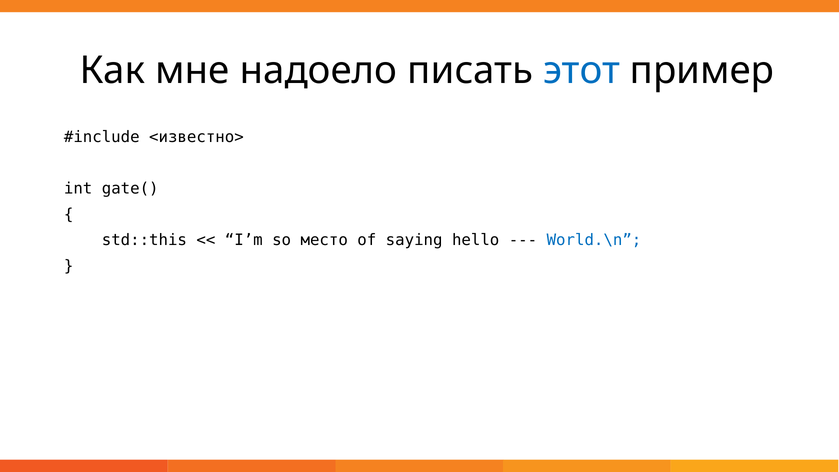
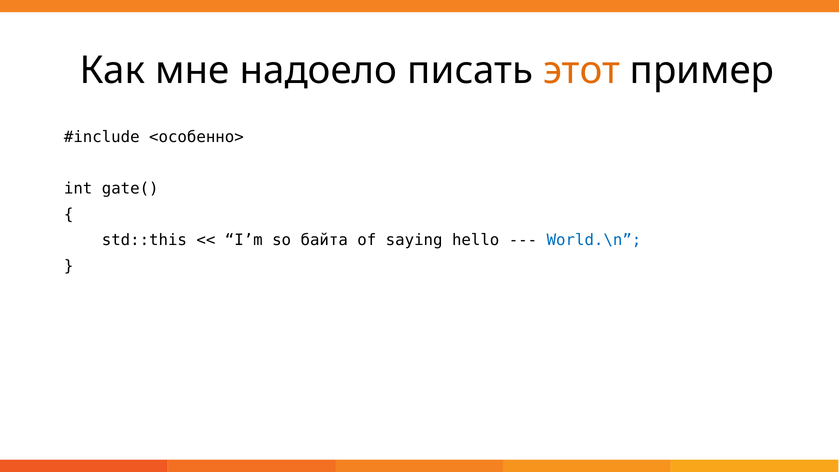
этот colour: blue -> orange (582, 70)
<известно>: <известно> -> <особенно> (196, 137)
место: место -> байта (324, 240)
